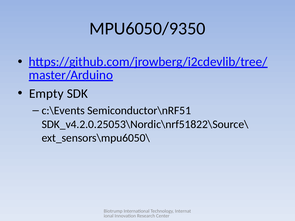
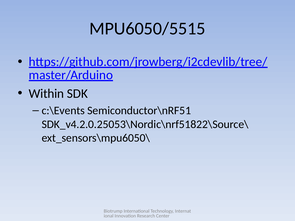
MPU6050/9350: MPU6050/9350 -> MPU6050/5515 (147, 29)
Empty: Empty -> Within (46, 94)
